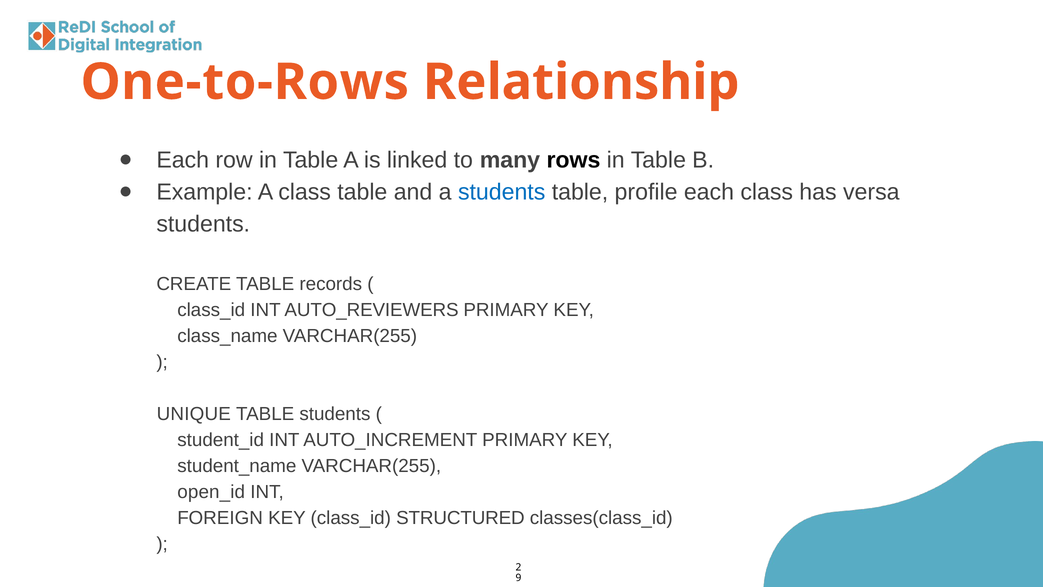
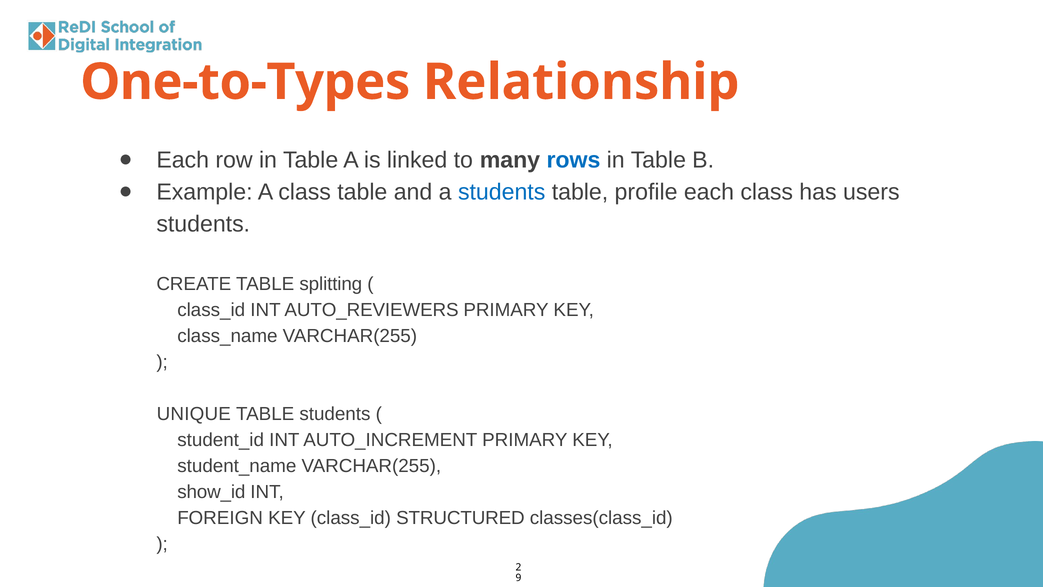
One-to-Rows: One-to-Rows -> One-to-Types (245, 82)
rows colour: black -> blue (573, 160)
versa: versa -> users (871, 192)
records: records -> splitting (331, 284)
open_id: open_id -> show_id (211, 492)
